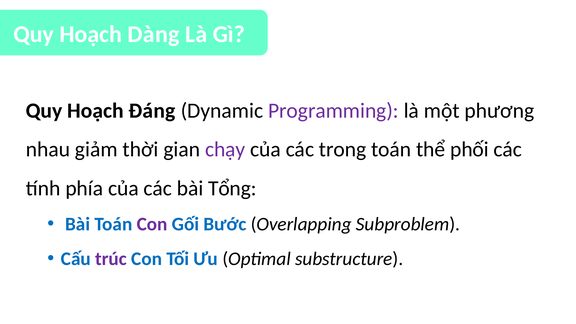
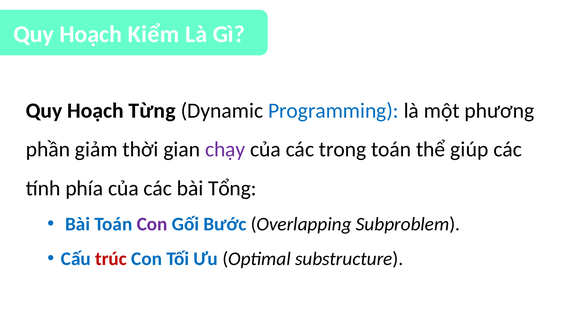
Dàng: Dàng -> Kiểm (154, 34)
Đáng: Đáng -> Từng (152, 111)
Programming colour: purple -> blue (333, 111)
nhau: nhau -> phần (48, 149)
phối: phối -> giúp (469, 149)
trúc colour: purple -> red (111, 259)
